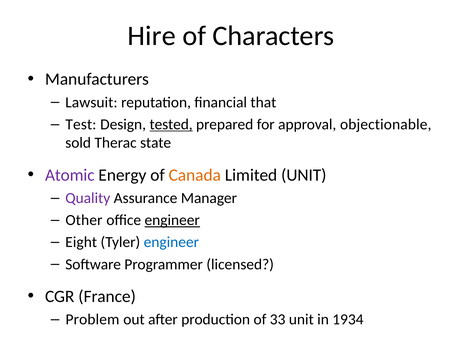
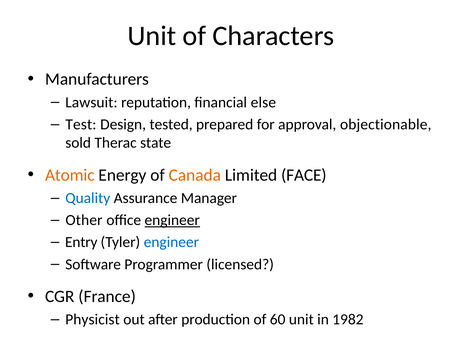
Hire: Hire -> Unit (152, 36)
that: that -> else (263, 102)
tested underline: present -> none (171, 125)
Atomic colour: purple -> orange (70, 175)
Limited UNIT: UNIT -> FACE (304, 175)
Quality colour: purple -> blue (88, 198)
Eight: Eight -> Entry (81, 243)
Problem: Problem -> Physicist (93, 320)
33: 33 -> 60 (278, 320)
1934: 1934 -> 1982 (348, 320)
